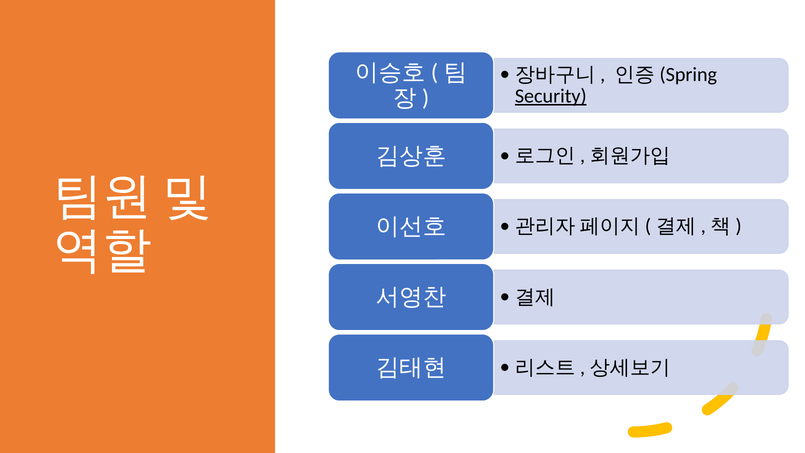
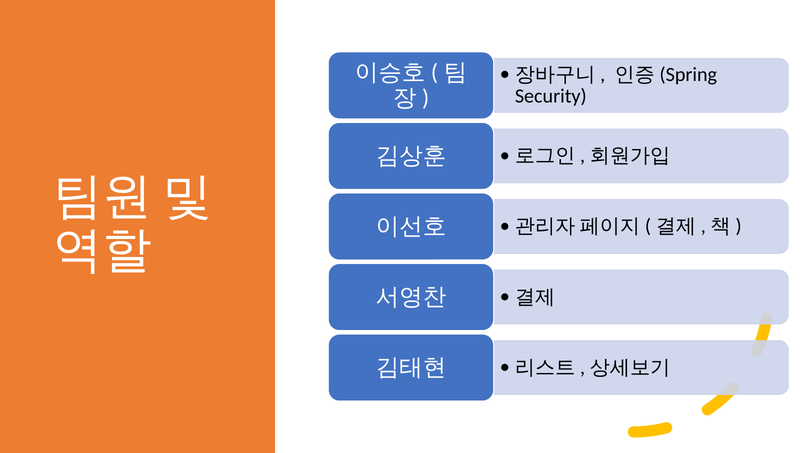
Security underline: present -> none (551, 96)
